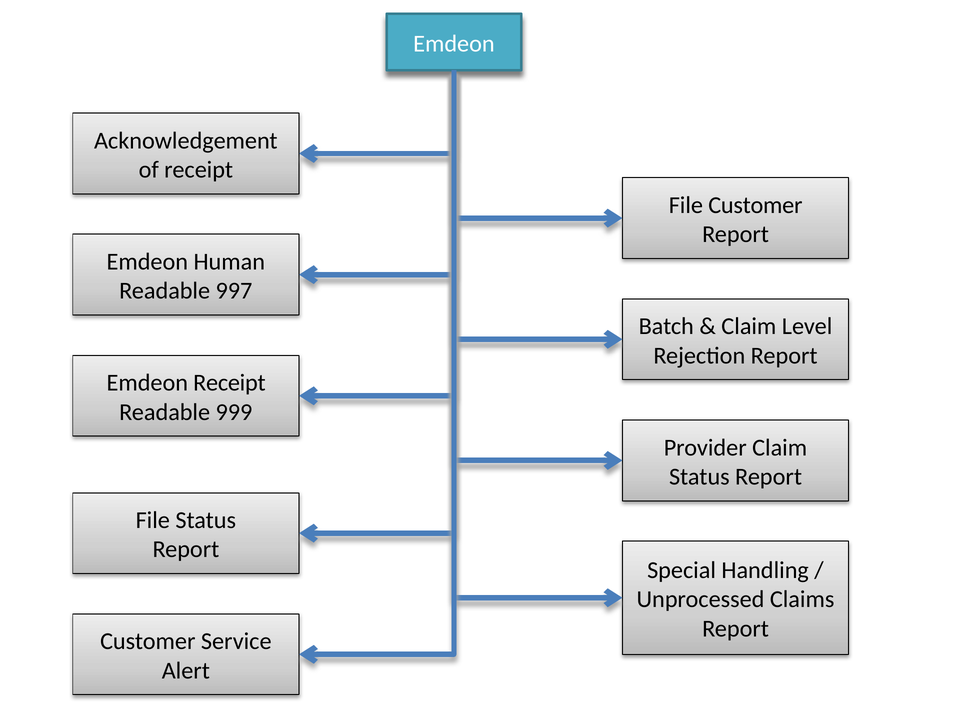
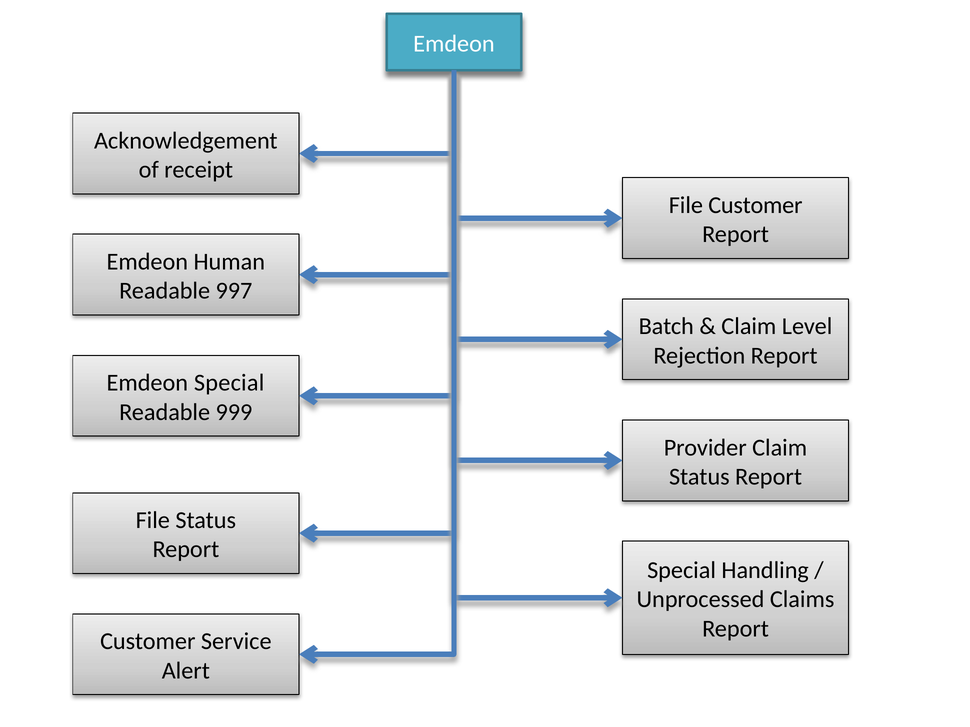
Receipt: Receipt -> Special (229, 383)
